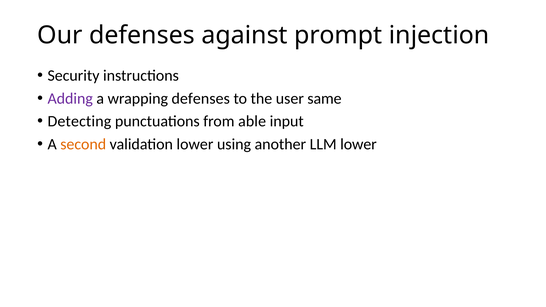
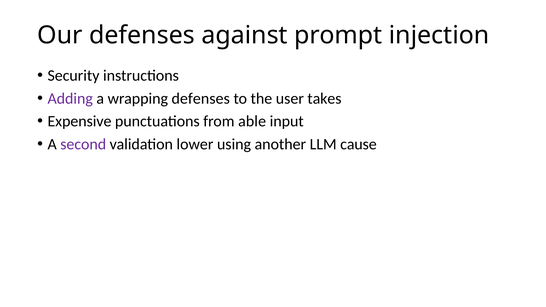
same: same -> takes (324, 98)
Detecting: Detecting -> Expensive (79, 121)
second colour: orange -> purple (83, 144)
LLM lower: lower -> cause (358, 144)
